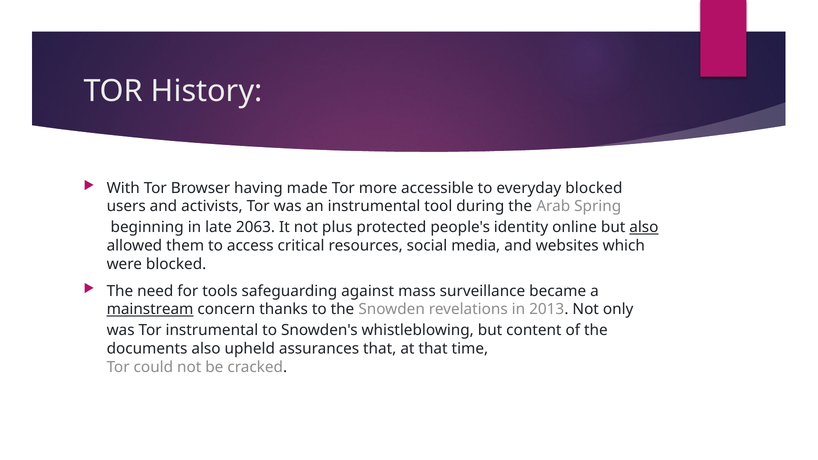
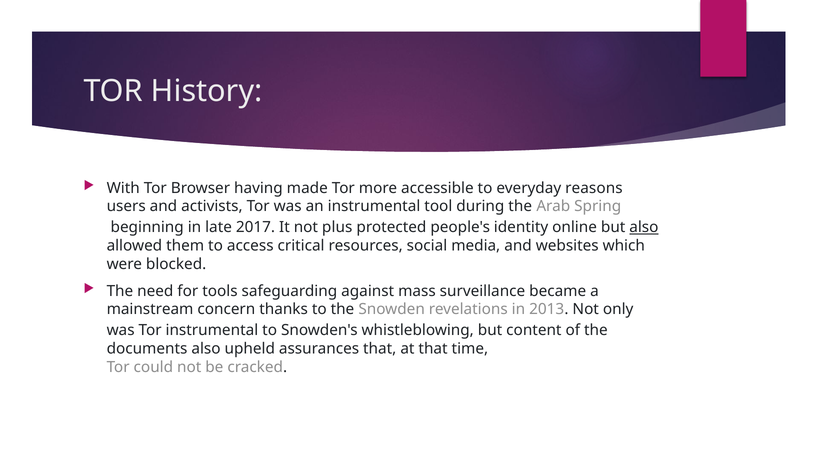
everyday blocked: blocked -> reasons (594, 188)
2063: 2063 -> 2017 (255, 227)
mainstream underline: present -> none (150, 309)
